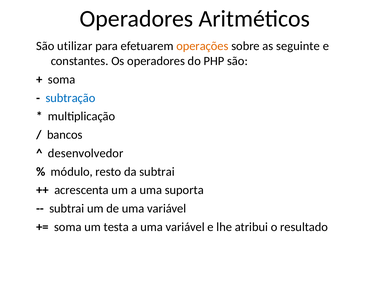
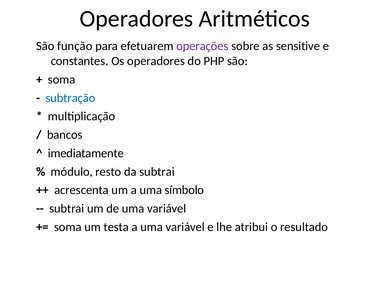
utilizar: utilizar -> função (75, 46)
operações colour: orange -> purple (202, 46)
seguinte: seguinte -> sensitive (298, 46)
desenvolvedor: desenvolvedor -> imediatamente (86, 153)
suporta: suporta -> símbolo (184, 190)
